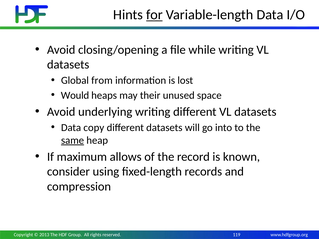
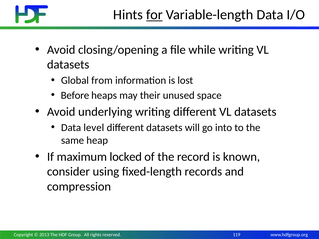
Would: Would -> Before (75, 95)
copy: copy -> level (94, 128)
same underline: present -> none (73, 140)
allows: allows -> locked (126, 157)
